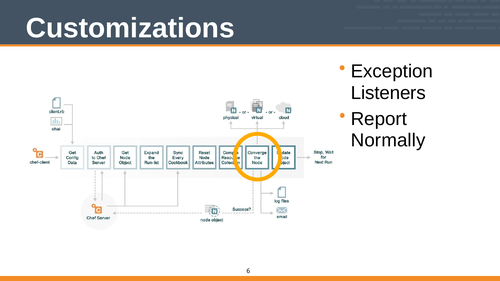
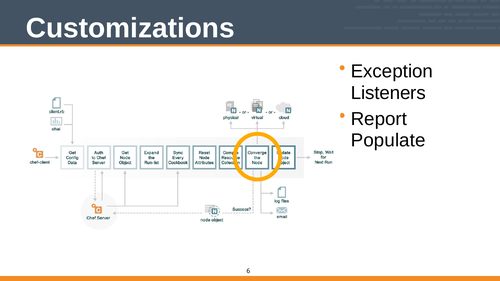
Normally: Normally -> Populate (388, 141)
